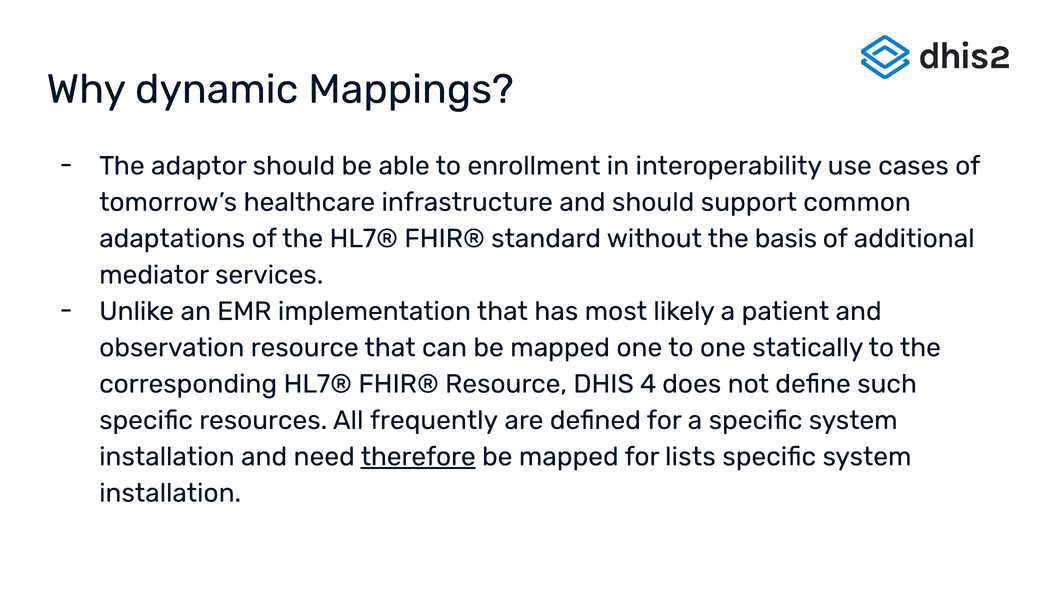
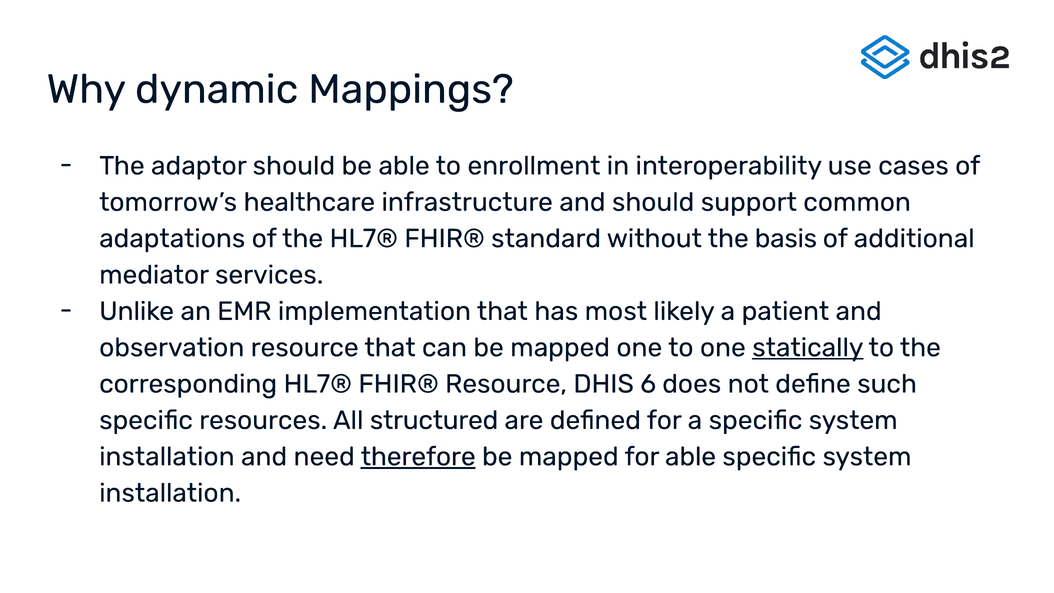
statically underline: none -> present (808, 348)
4: 4 -> 6 (648, 384)
frequently: frequently -> structured (434, 420)
for lists: lists -> able (691, 457)
